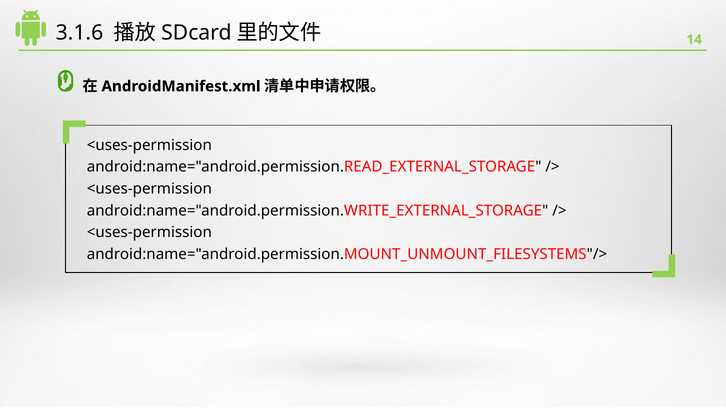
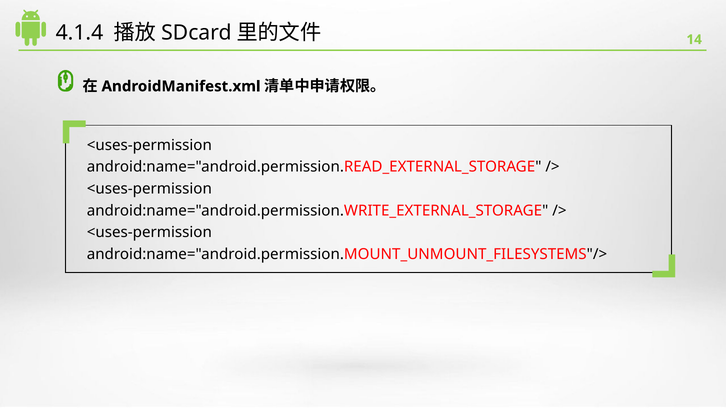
3.1.6: 3.1.6 -> 4.1.4 (79, 33)
